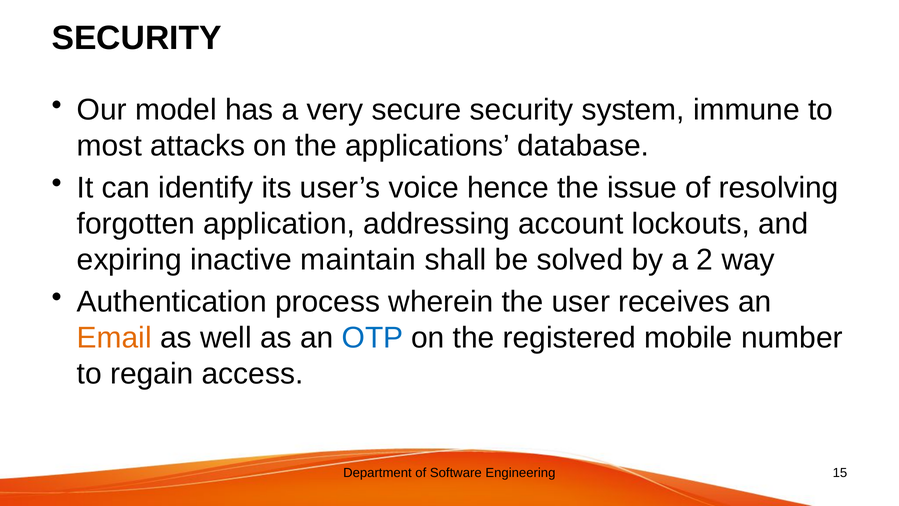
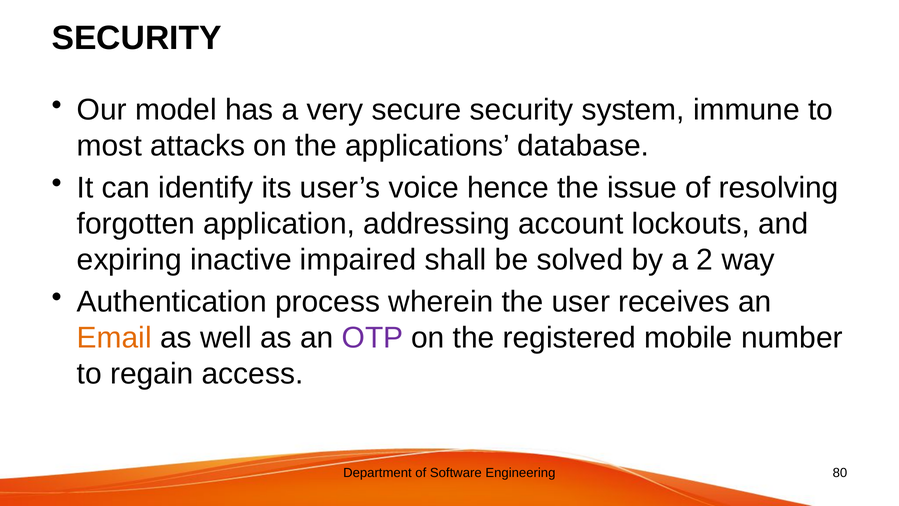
maintain: maintain -> impaired (358, 260)
OTP colour: blue -> purple (373, 338)
15: 15 -> 80 (840, 473)
